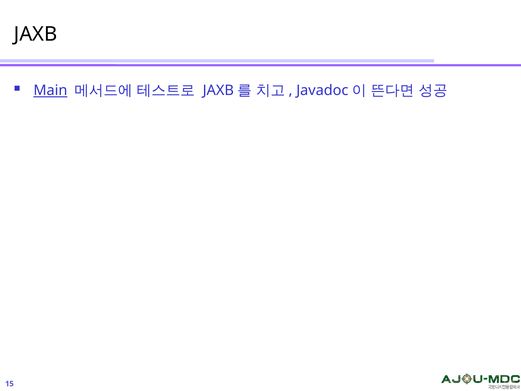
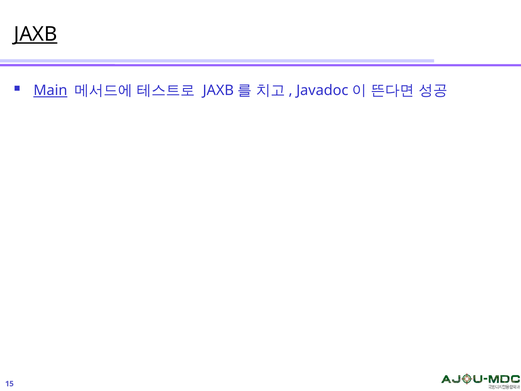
JAXB underline: none -> present (36, 34)
